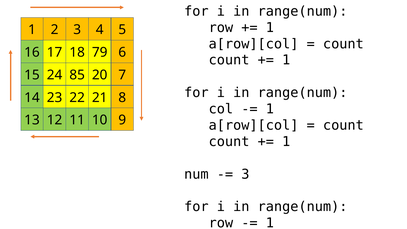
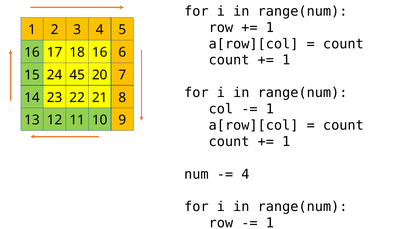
18 79: 79 -> 16 (100, 52)
85: 85 -> 45 (77, 75)
3: 3 -> 4 (245, 174)
